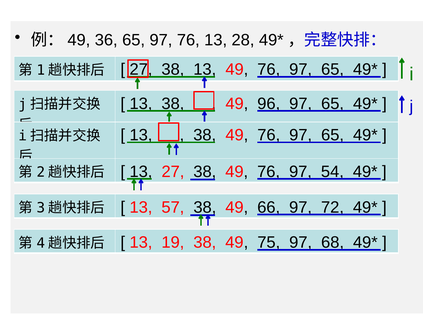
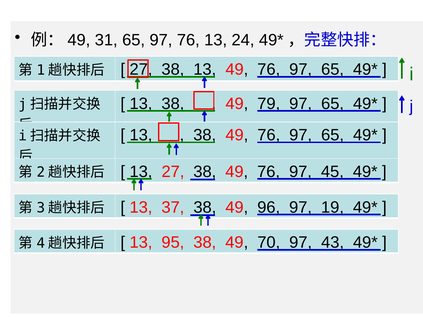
36: 36 -> 31 (106, 40)
28: 28 -> 24 (243, 40)
96: 96 -> 79 (269, 104)
54: 54 -> 45 (332, 172)
57: 57 -> 37 (173, 207)
66: 66 -> 96 (269, 207)
72: 72 -> 19 (332, 207)
19: 19 -> 95 (173, 243)
75: 75 -> 70 (269, 243)
68: 68 -> 43 (333, 243)
